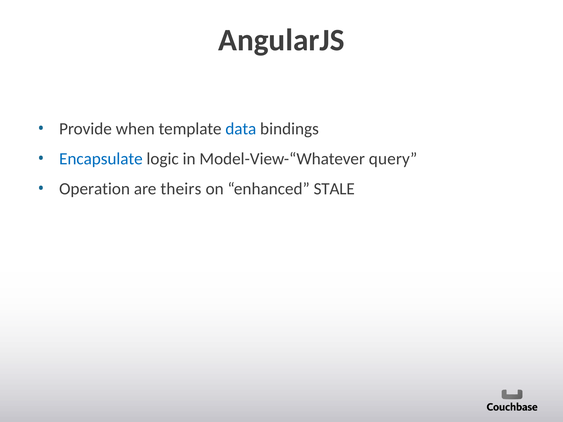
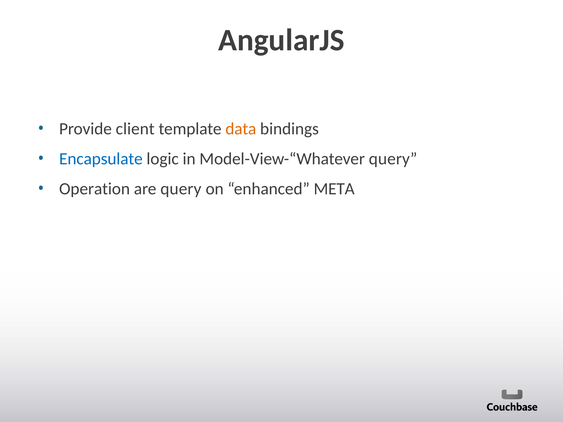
when: when -> client (135, 129)
data colour: blue -> orange (241, 129)
are theirs: theirs -> query (181, 189)
STALE: STALE -> META (334, 189)
